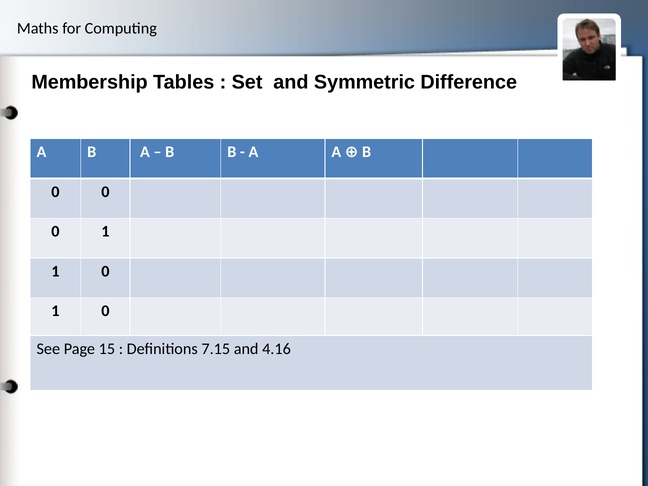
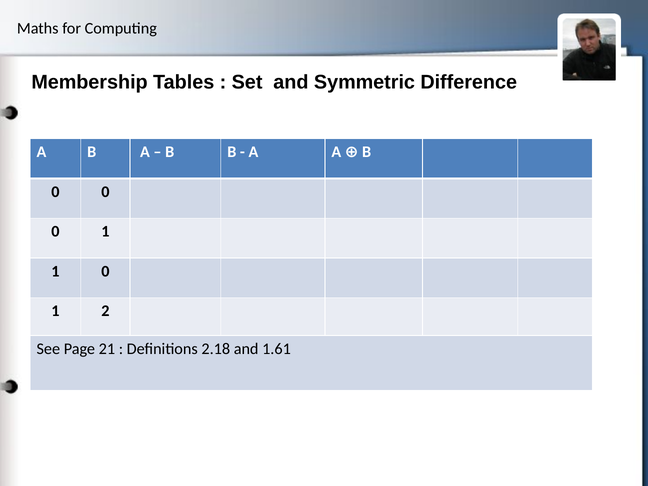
0: 0 -> 2 (105, 311)
15: 15 -> 21 (107, 349)
7.15: 7.15 -> 2.18 (216, 349)
4.16: 4.16 -> 1.61 (277, 349)
